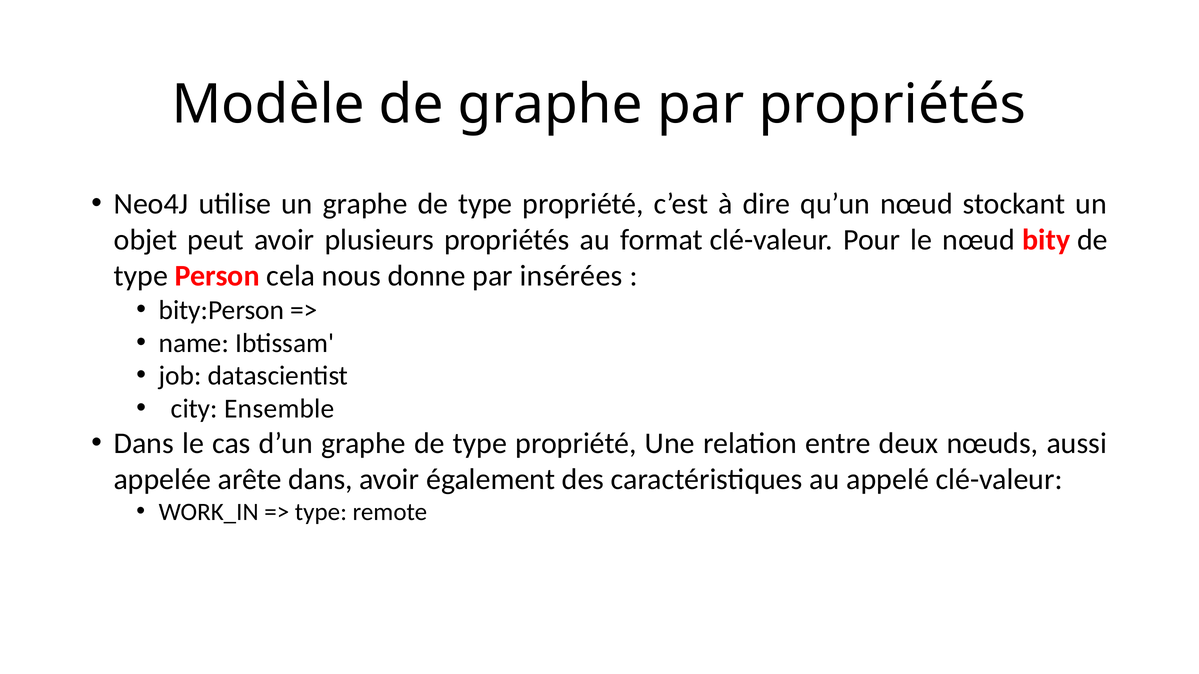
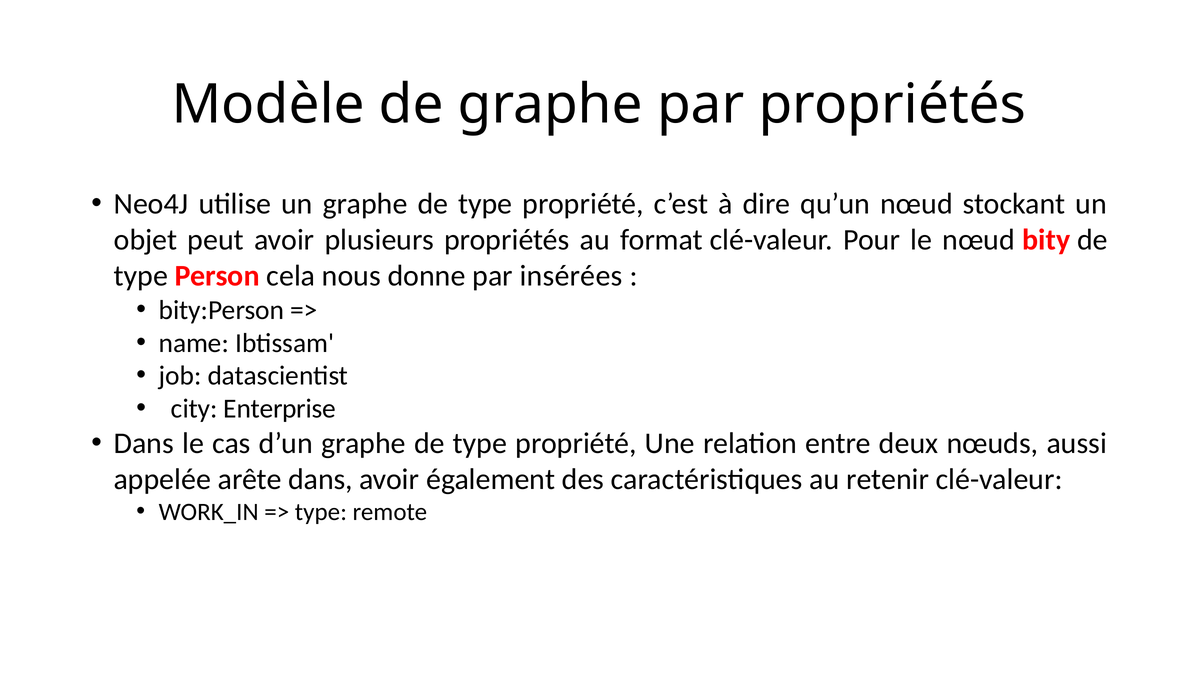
Ensemble: Ensemble -> Enterprise (280, 409)
appelé: appelé -> retenir (888, 480)
